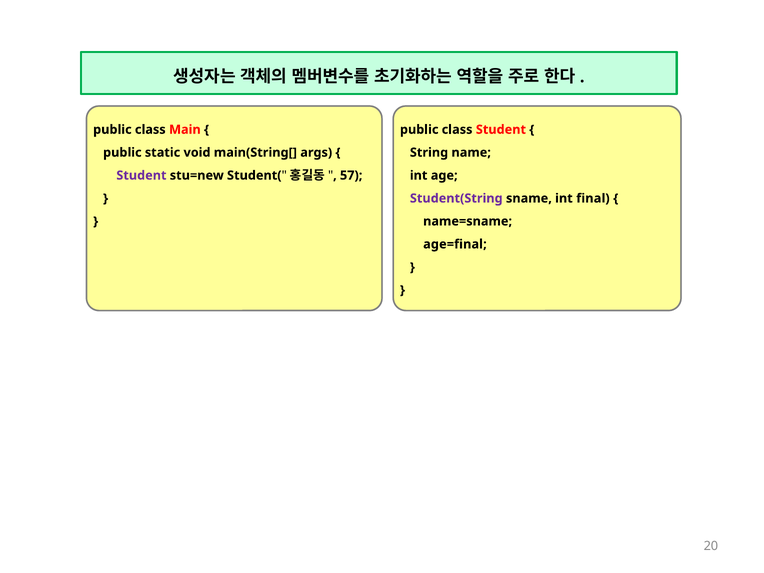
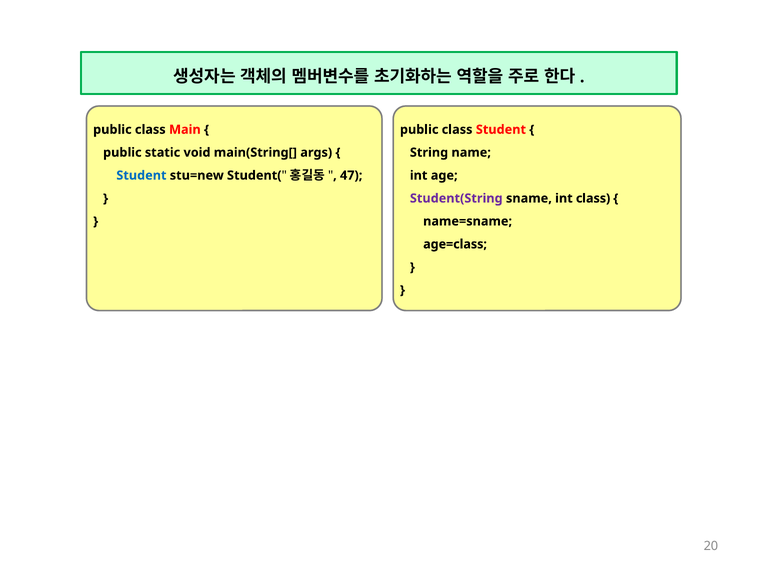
Student colour: purple -> blue (141, 175)
57: 57 -> 47 (351, 175)
int final: final -> class (593, 198)
age=final: age=final -> age=class (455, 244)
